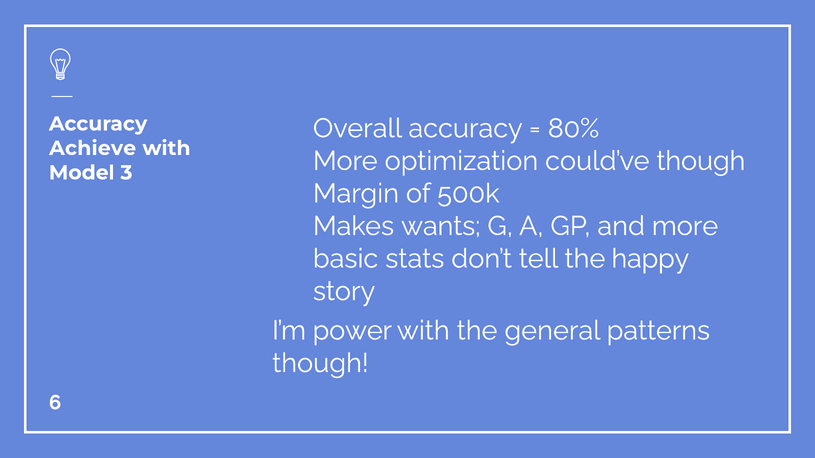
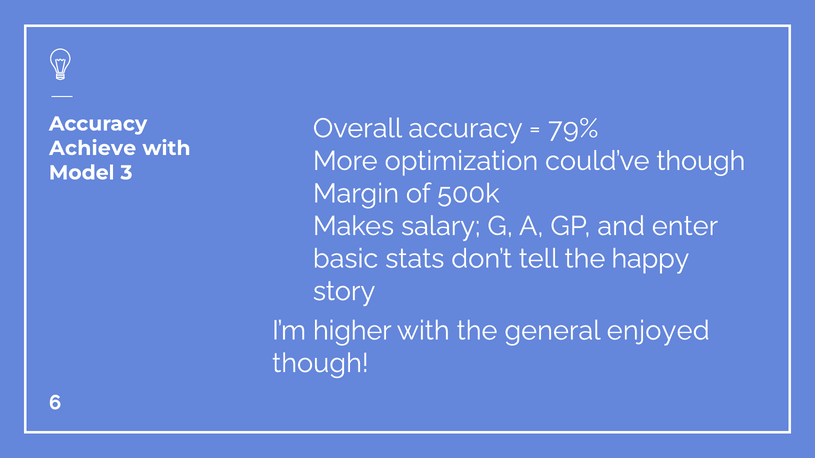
80%: 80% -> 79% (573, 128)
wants: wants -> salary (441, 226)
more: more -> enter (685, 226)
power: power -> higher (352, 331)
patterns: patterns -> enjoyed (658, 331)
